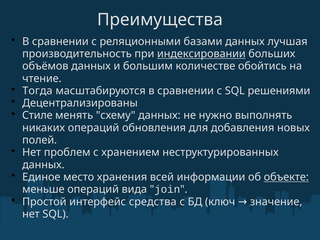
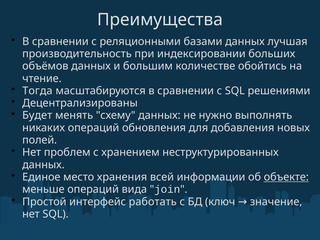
индексировании underline: present -> none (201, 54)
Стиле: Стиле -> Будет (37, 115)
средства: средства -> работать (153, 202)
